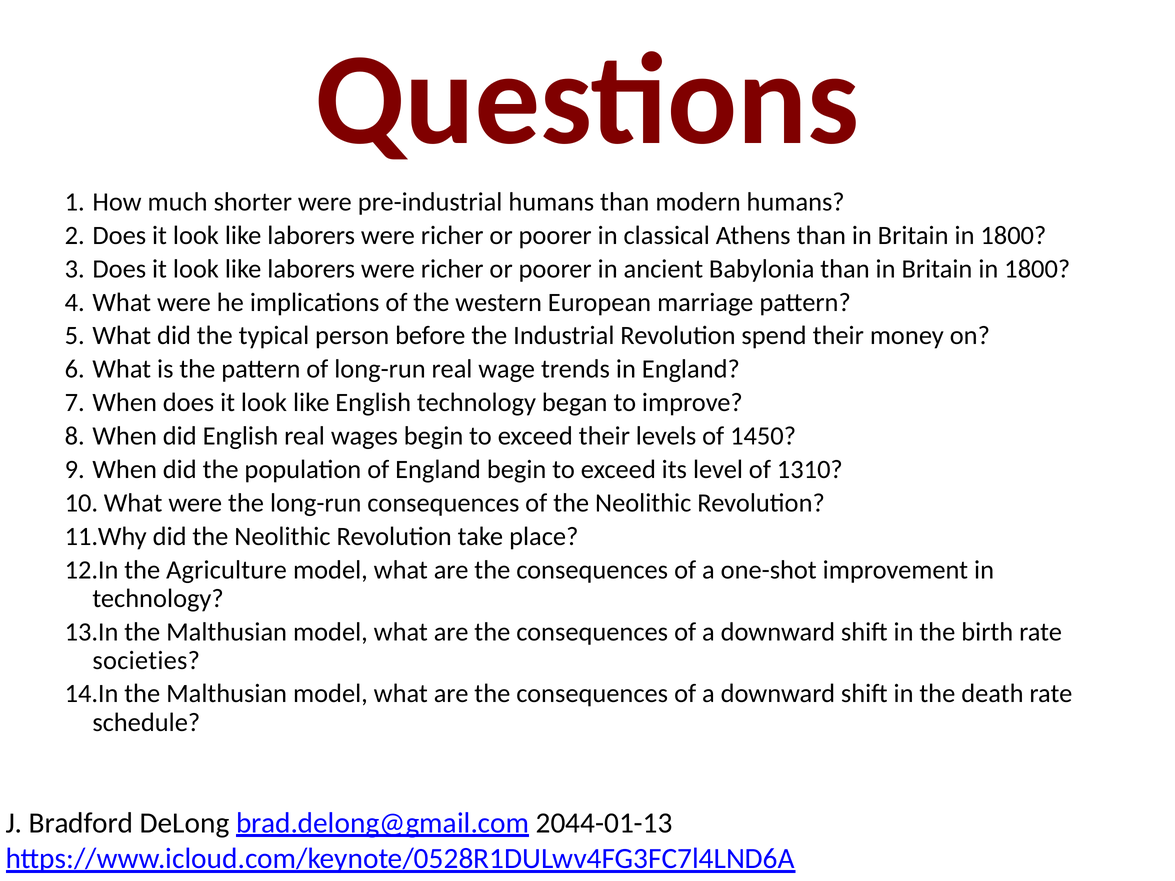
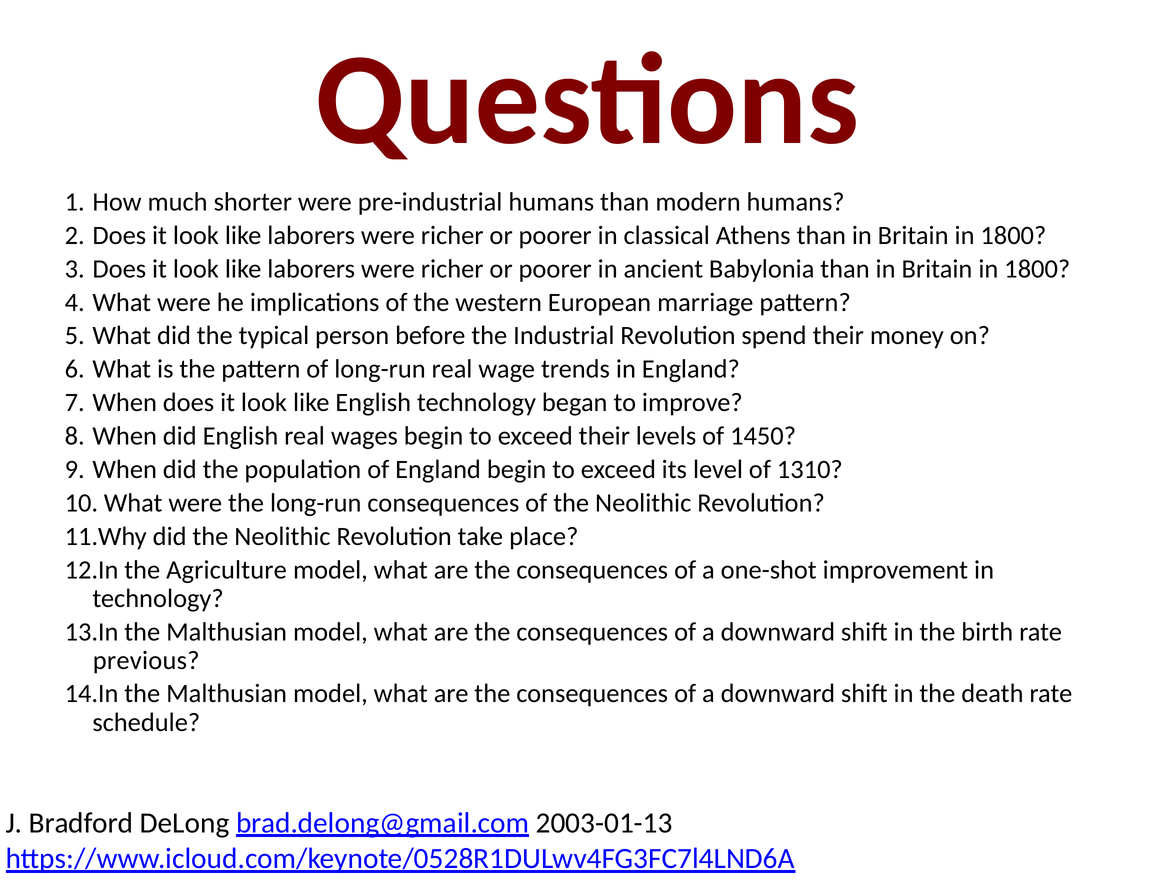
societies: societies -> previous (146, 661)
2044-01-13: 2044-01-13 -> 2003-01-13 (604, 823)
